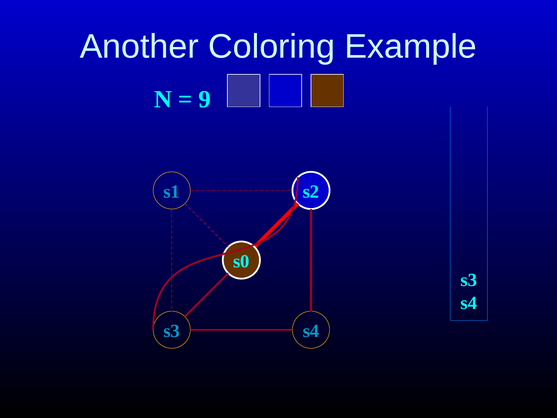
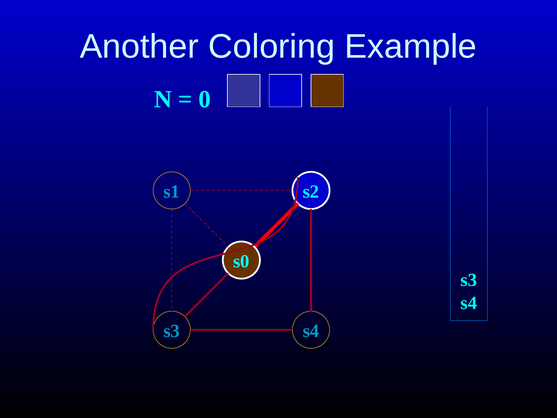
9: 9 -> 0 (205, 99)
